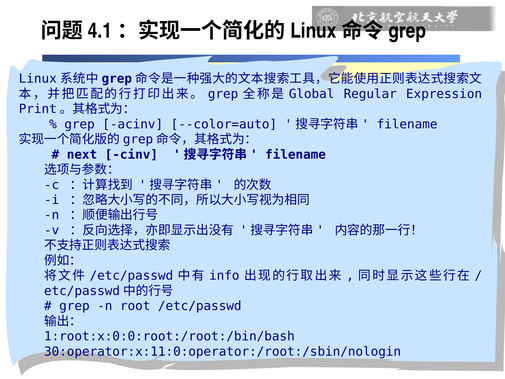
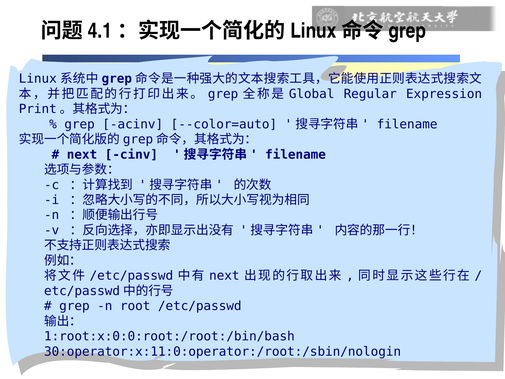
info: info -> next (224, 276)
